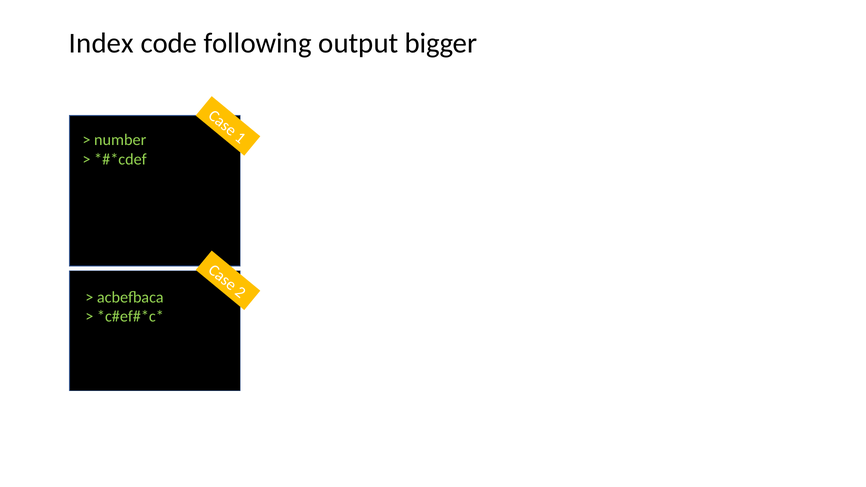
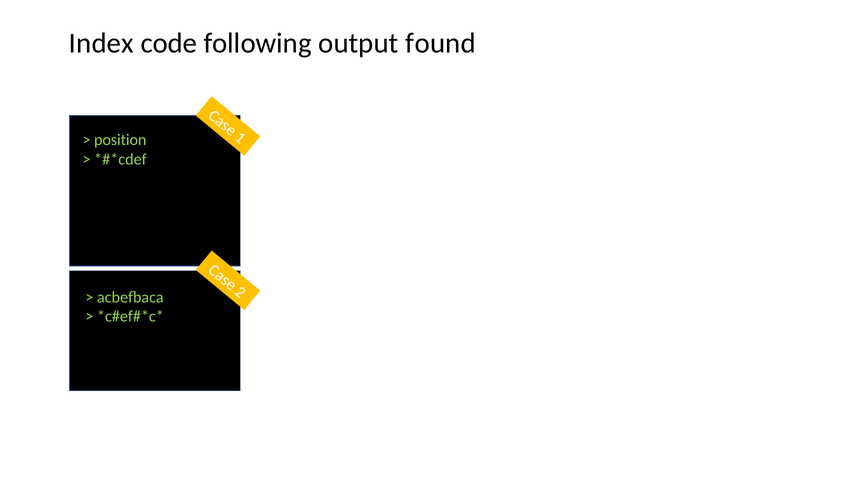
bigger: bigger -> found (441, 43)
number: number -> position (120, 140)
